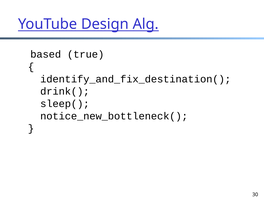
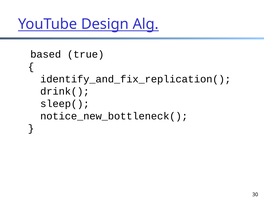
identify_and_fix_destination(: identify_and_fix_destination( -> identify_and_fix_replication( (136, 79)
